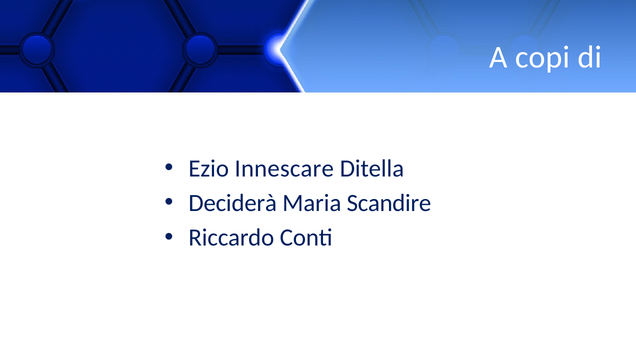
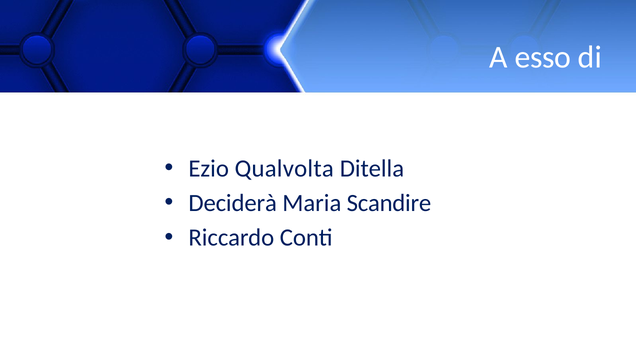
copi: copi -> esso (543, 57)
Innescare: Innescare -> Qualvolta (284, 168)
